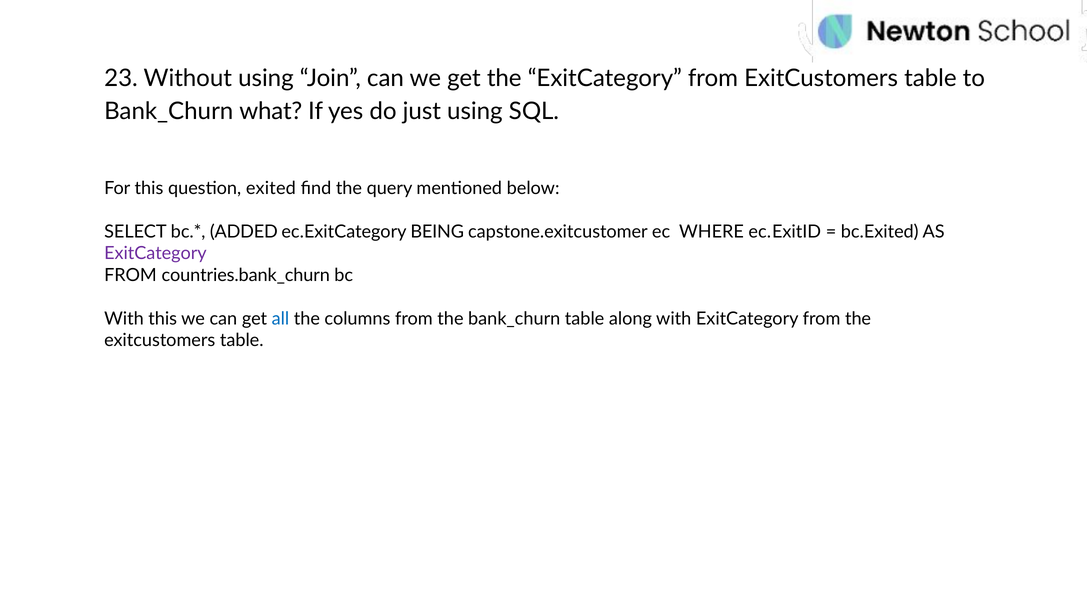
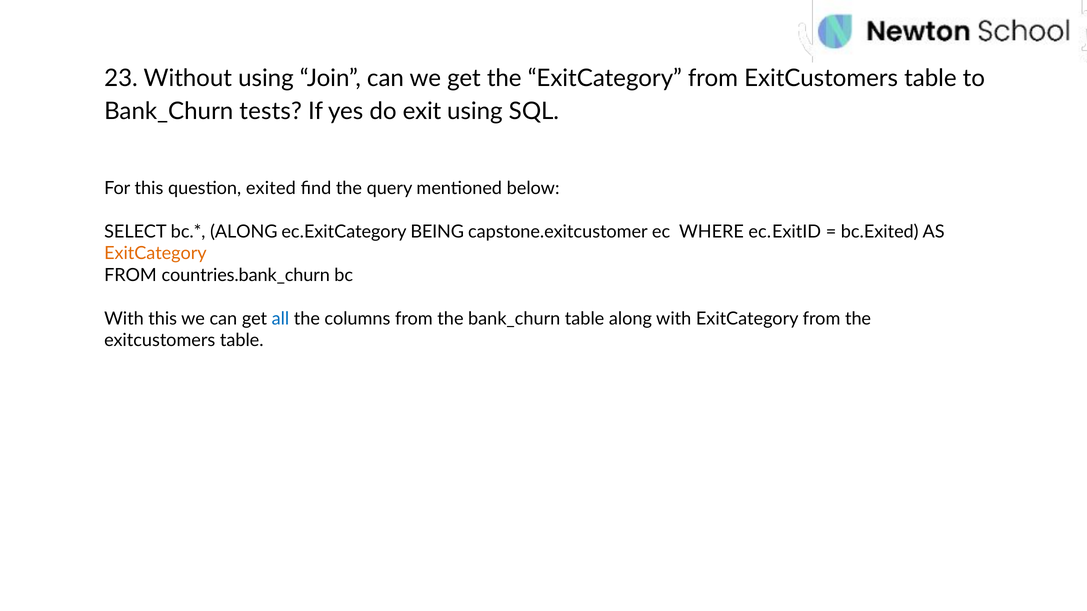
what: what -> tests (271, 112)
just: just -> exit (422, 112)
ADDED: ADDED -> ALONG (244, 232)
ExitCategory colour: purple -> orange (155, 254)
